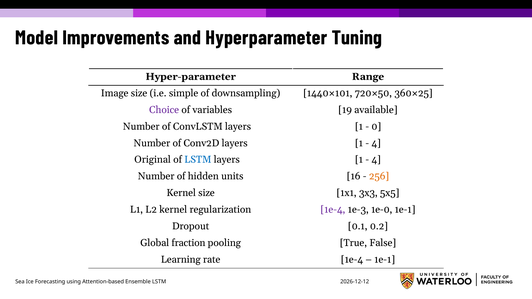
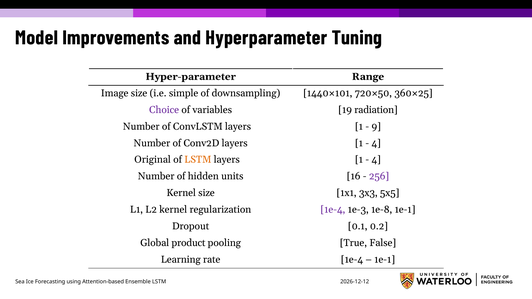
available: available -> radiation (376, 110)
0: 0 -> 9 (376, 127)
LSTM colour: blue -> orange (198, 160)
256 colour: orange -> purple (379, 176)
1e-0: 1e-0 -> 1e-8 (382, 210)
fraction: fraction -> product (189, 243)
